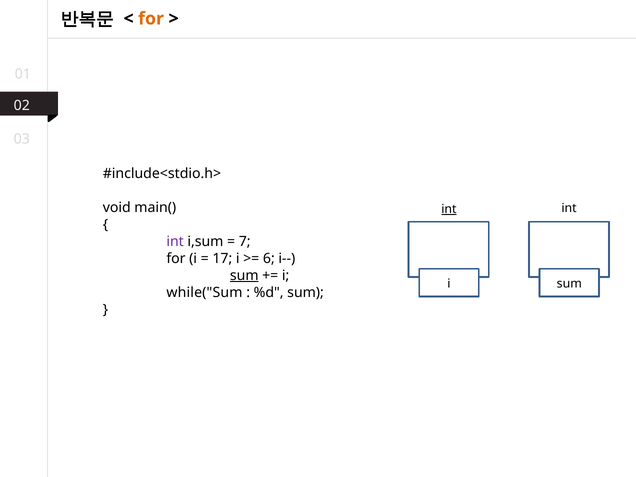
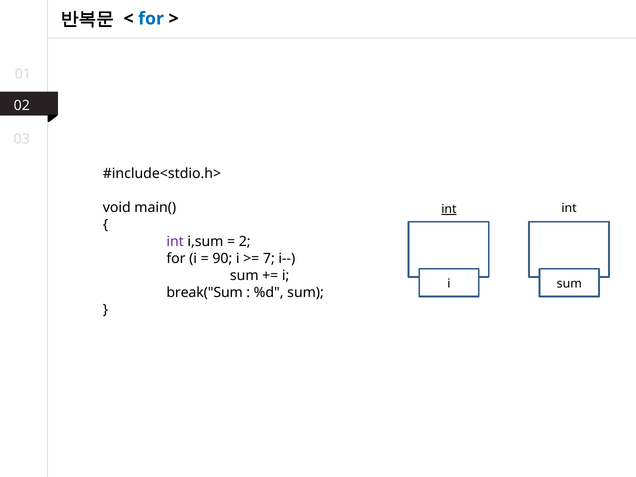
for colour: orange -> blue (151, 19)
7: 7 -> 2 (245, 242)
17: 17 -> 90 (222, 259)
6: 6 -> 7 (269, 259)
sum underline: present -> none (244, 275)
while("Sum: while("Sum -> break("Sum (205, 292)
